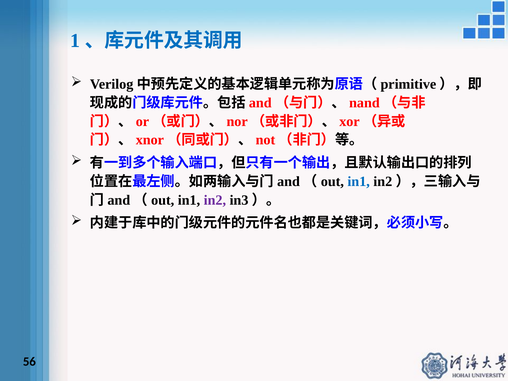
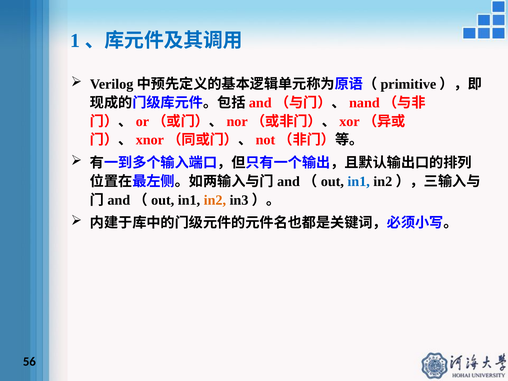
in2 colour: purple -> orange (215, 200)
